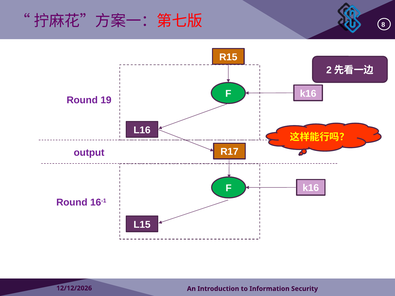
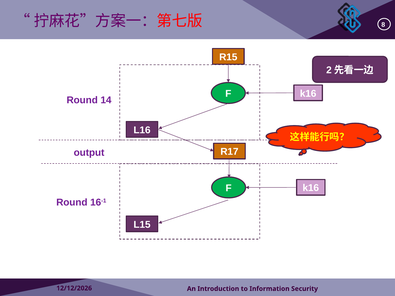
19: 19 -> 14 (106, 100)
